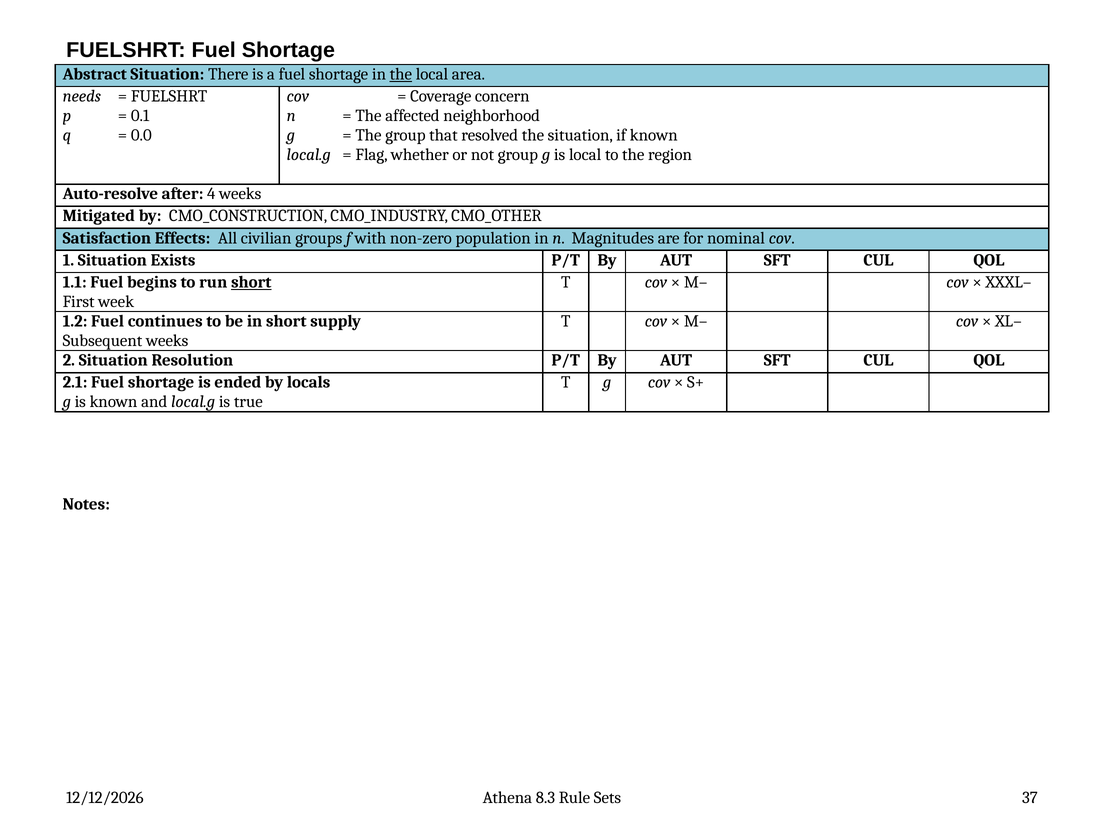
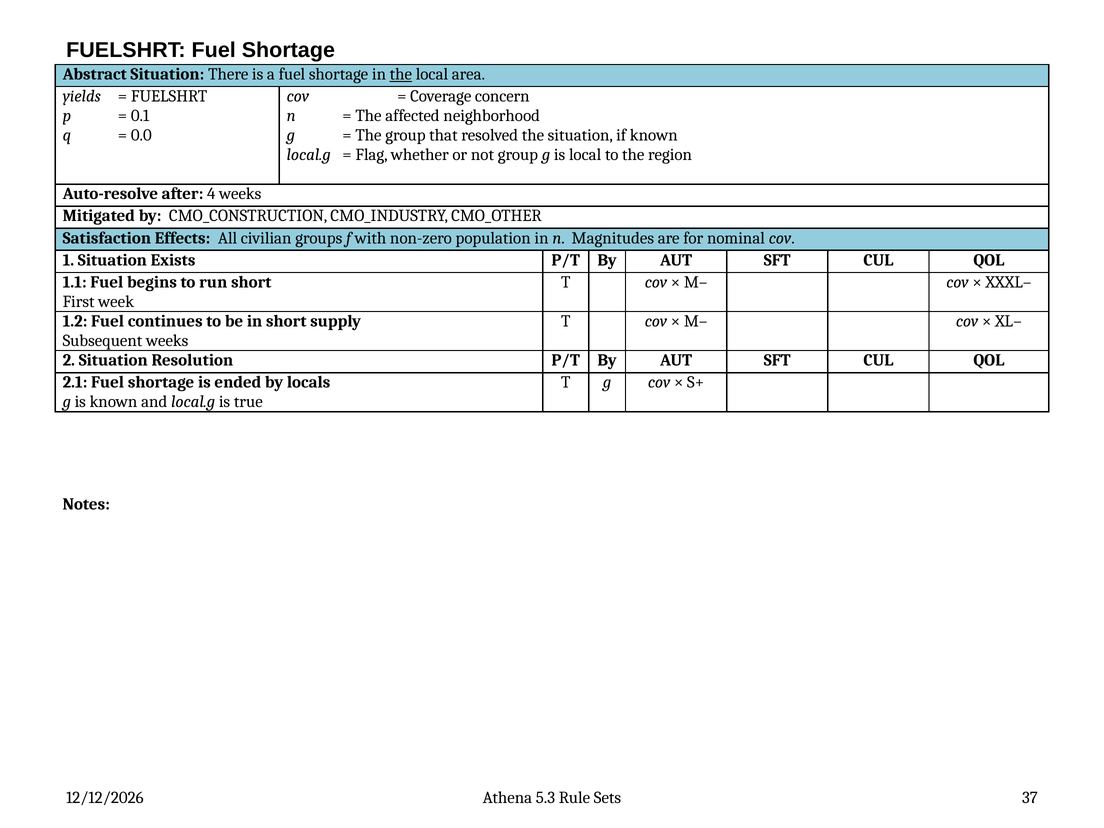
needs: needs -> yields (82, 96)
short underline: present -> none (251, 282)
8.3: 8.3 -> 5.3 (545, 798)
